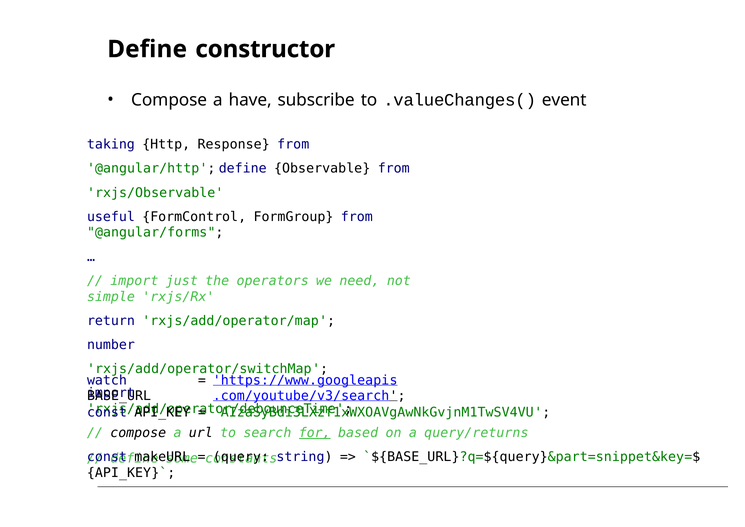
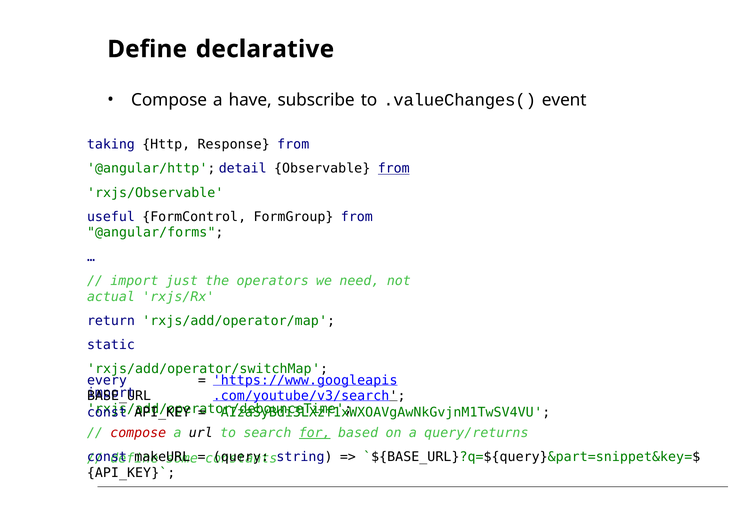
constructor: constructor -> declarative (265, 49)
@angular/http define: define -> detail (243, 169)
from underline: none -> present (394, 169)
simple: simple -> actual (111, 297)
number: number -> static (111, 345)
watch: watch -> every (107, 380)
compose colour: black -> red (138, 433)
